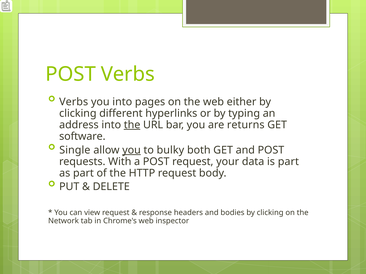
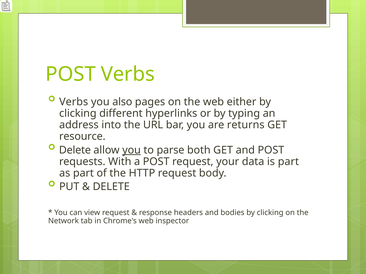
you into: into -> also (122, 102)
the underline: present -> none (132, 125)
software: software -> resource (82, 137)
Single: Single -> Delete (75, 150)
bulky: bulky -> parse (171, 150)
